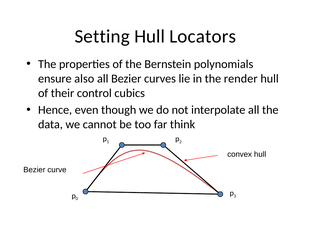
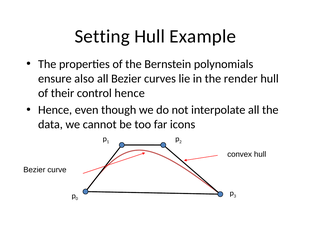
Locators: Locators -> Example (203, 36)
control cubics: cubics -> hence (130, 93)
think: think -> icons (183, 125)
